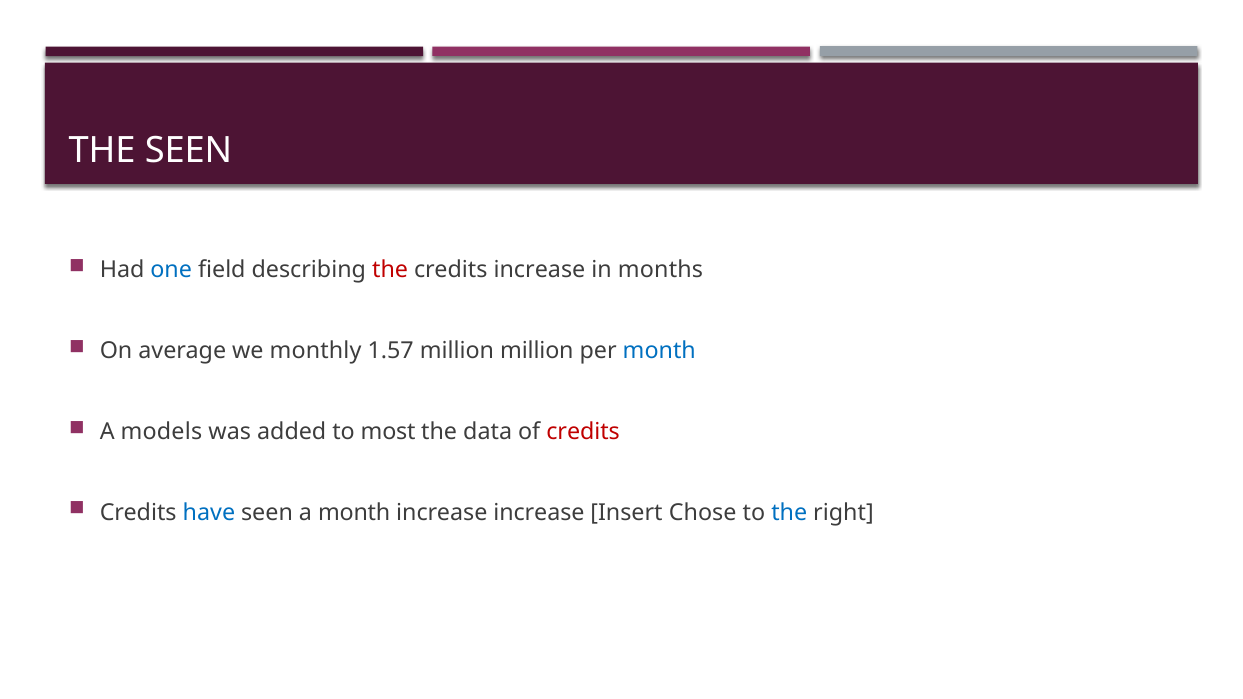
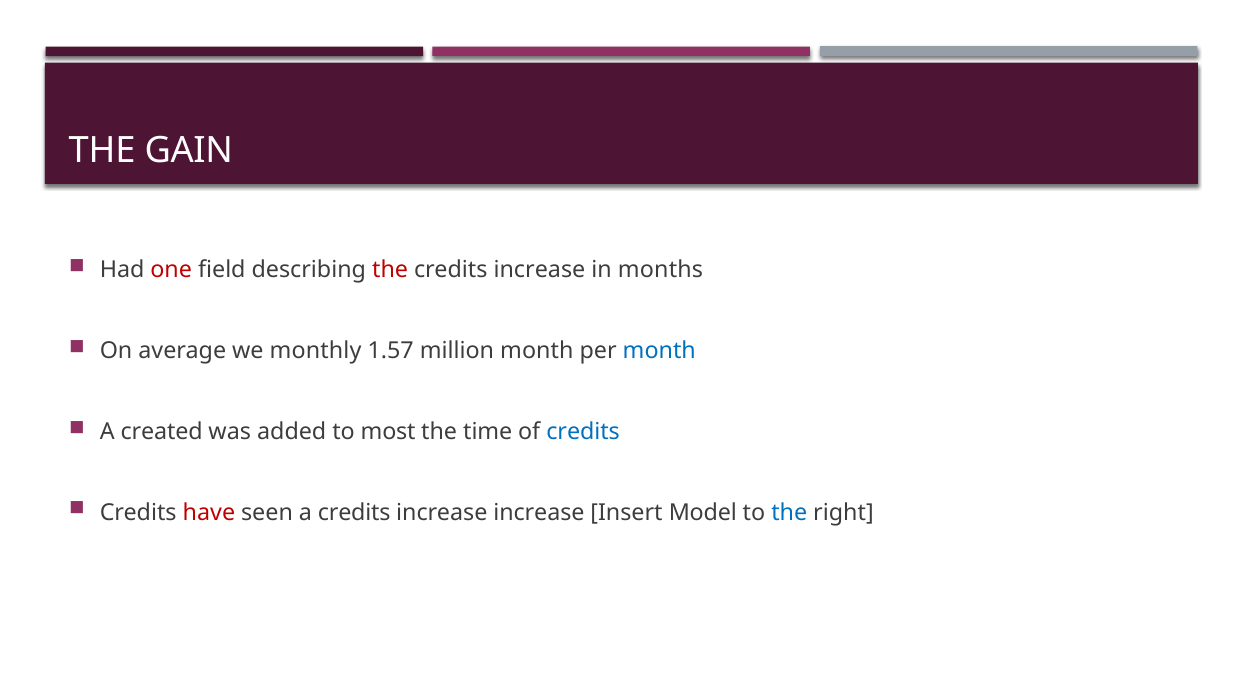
THE SEEN: SEEN -> GAIN (189, 151)
one colour: blue -> red (171, 270)
million million: million -> month (537, 351)
models: models -> created (162, 432)
data: data -> time (488, 432)
credits colour: red -> blue (583, 432)
have colour: blue -> red (209, 512)
a month: month -> credits (354, 512)
Chose: Chose -> Model (703, 512)
